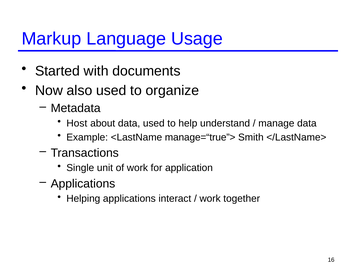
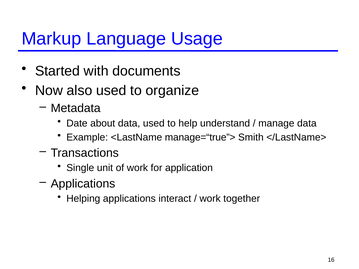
Host: Host -> Date (77, 123)
